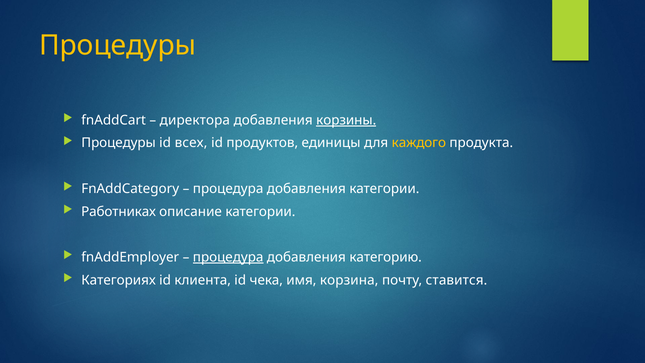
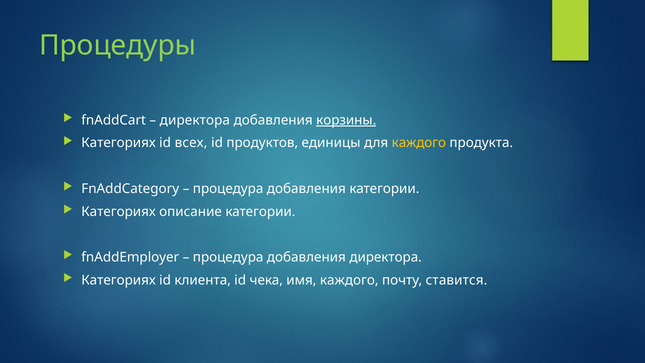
Процедуры colour: yellow -> light green (118, 45)
Процедуры: Процедуры -> Категориях (119, 143)
Работниках: Работниках -> Категориях (119, 211)
процедура underline: present -> none (228, 257)
добавления категорию: категорию -> директора (386, 257)
имя корзина: корзина -> каждого (349, 280)
